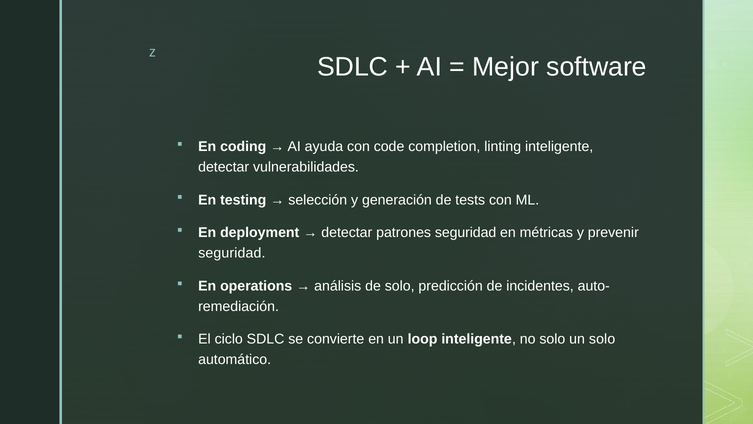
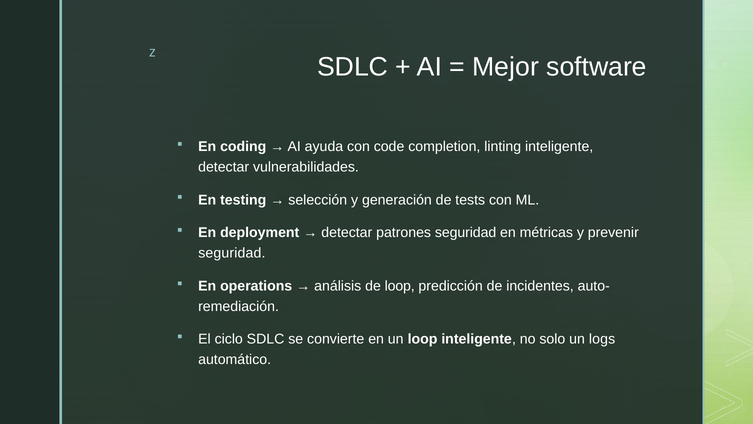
de solo: solo -> loop (400, 286)
un solo: solo -> logs (602, 339)
